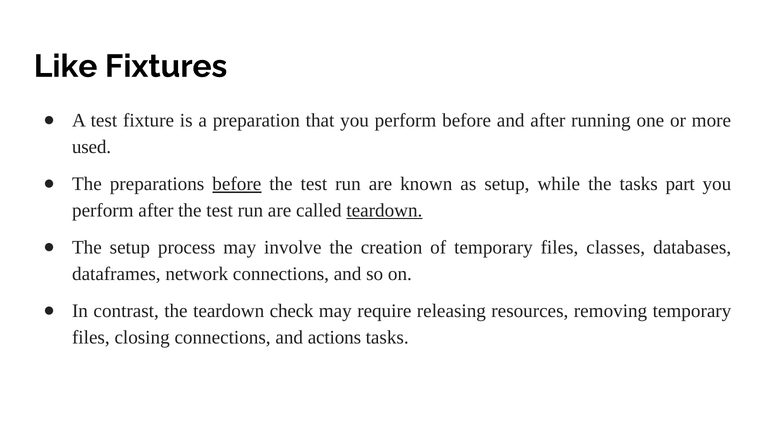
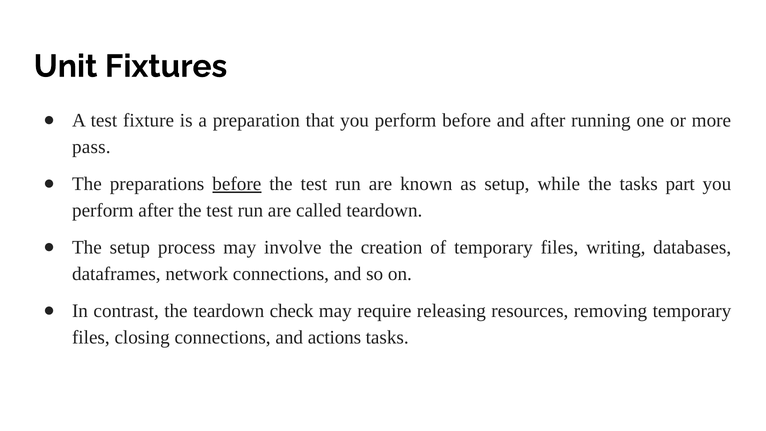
Like: Like -> Unit (66, 66)
used: used -> pass (91, 147)
teardown underline: present -> none (384, 210)
classes: classes -> writing (616, 247)
